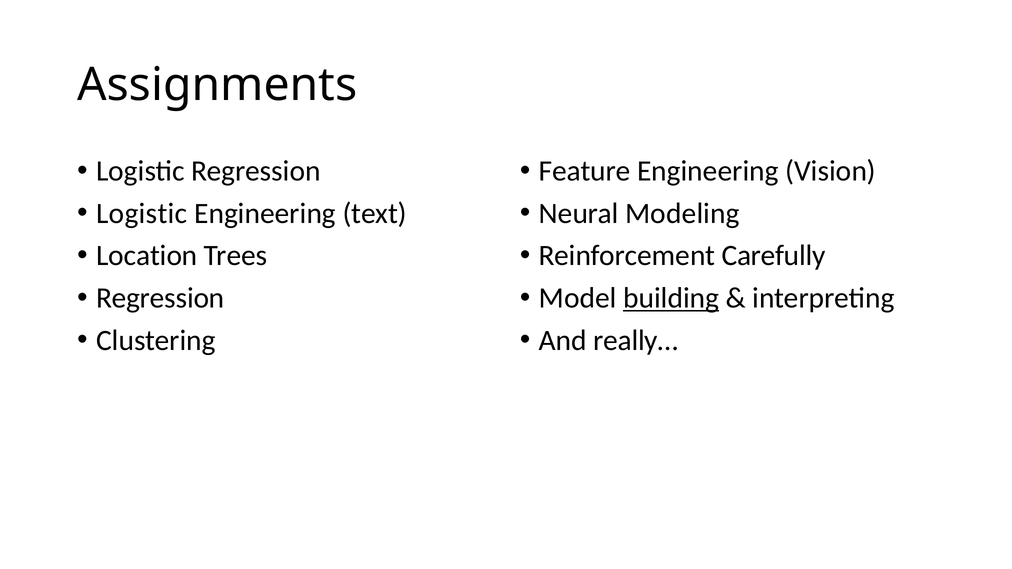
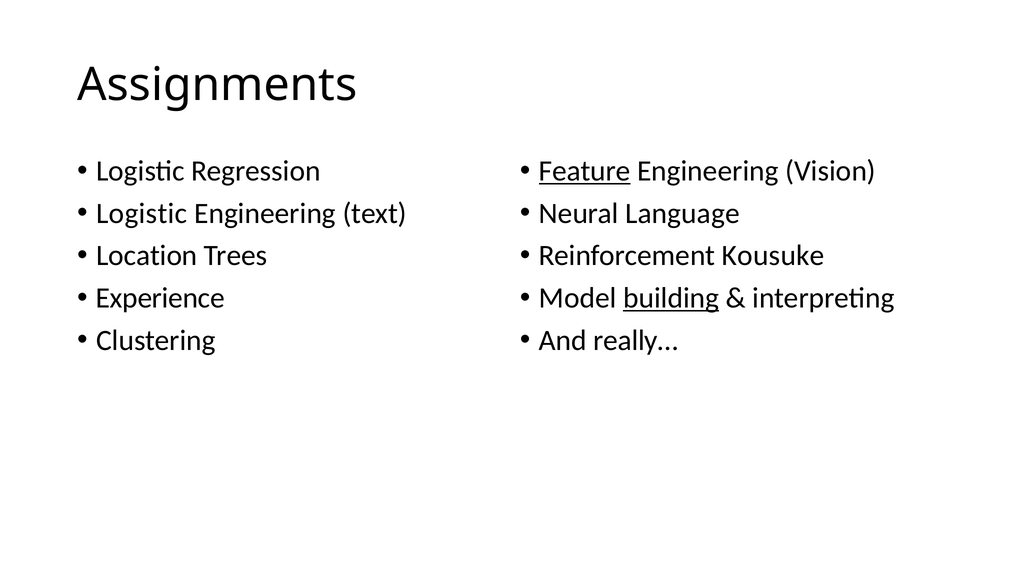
Feature underline: none -> present (585, 171)
Modeling: Modeling -> Language (682, 213)
Carefully: Carefully -> Kousuke (773, 256)
Regression: Regression -> Experience (160, 298)
